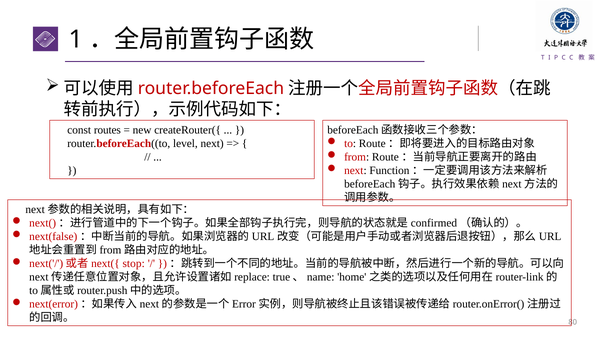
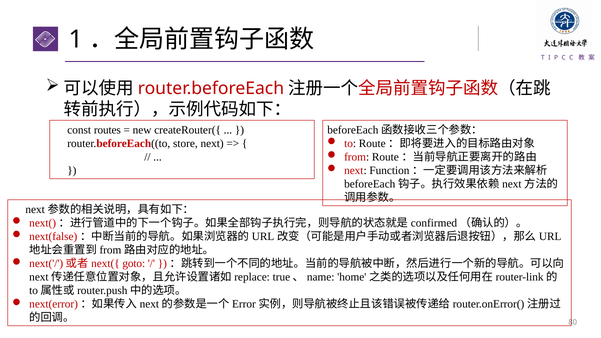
level: level -> store (185, 143)
stop: stop -> goto (134, 264)
